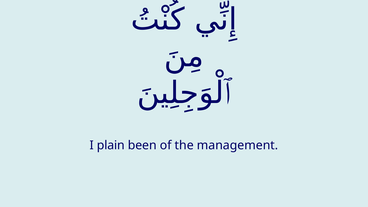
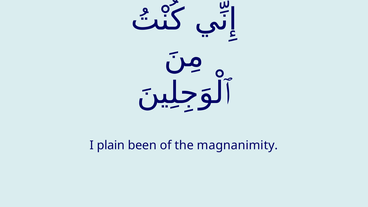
management: management -> magnanimity (237, 145)
